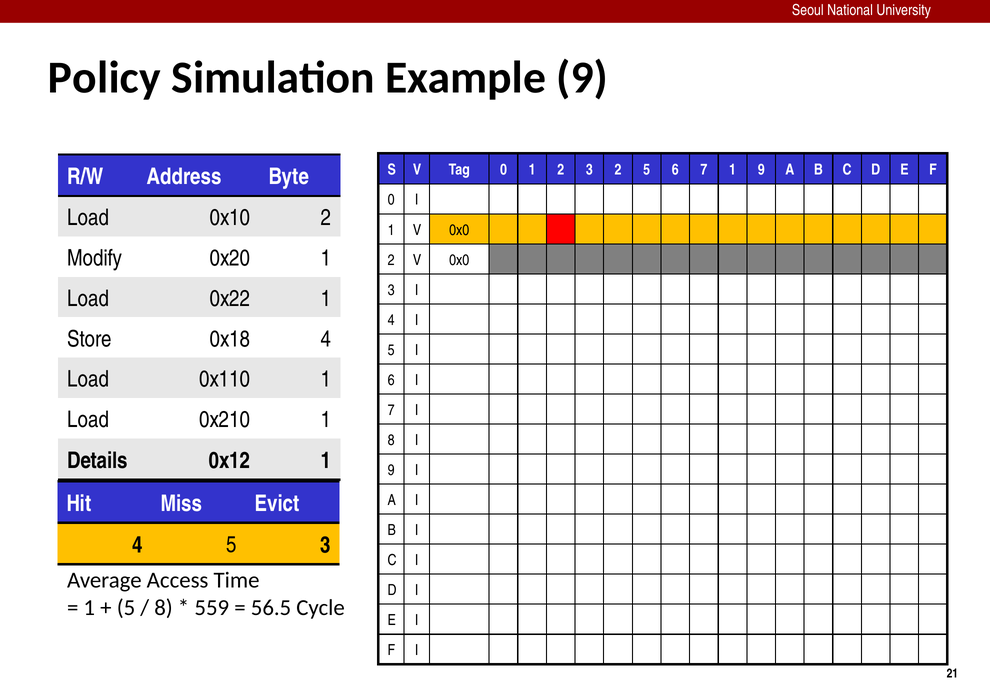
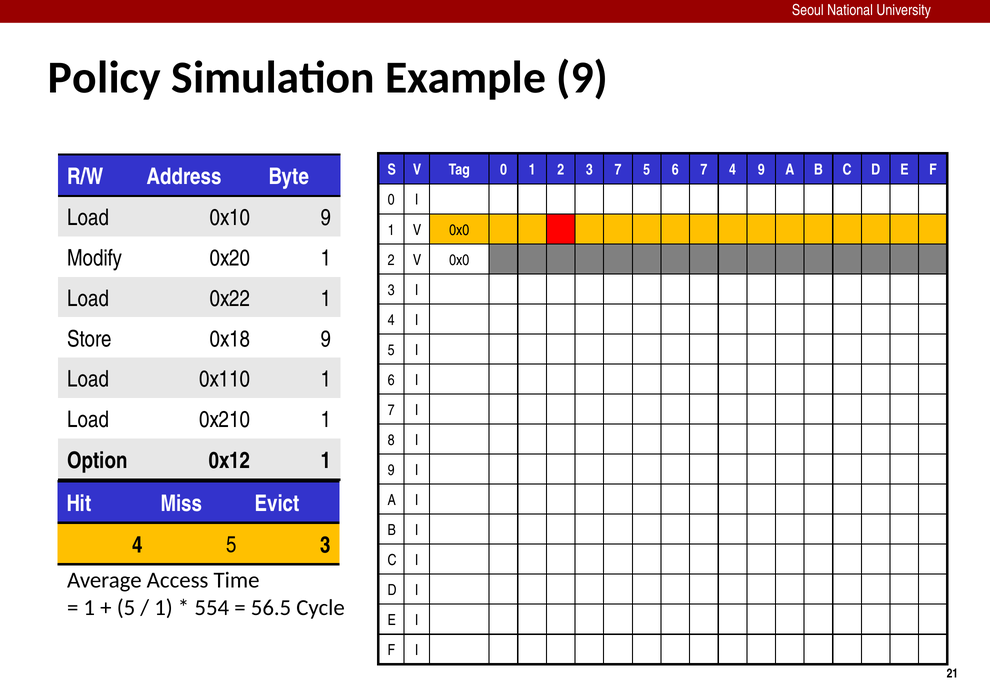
3 2: 2 -> 7 (618, 170)
7 1: 1 -> 4 (733, 170)
0x10 2: 2 -> 9 (326, 218)
0x18 4: 4 -> 9 (326, 339)
Details: Details -> Option (97, 461)
8: 8 -> 1 (164, 608)
559: 559 -> 554 (212, 608)
